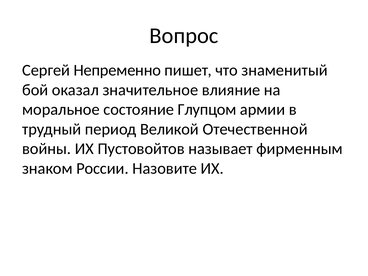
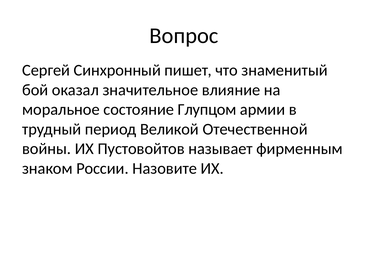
Непременно: Непременно -> Синхронный (117, 70)
